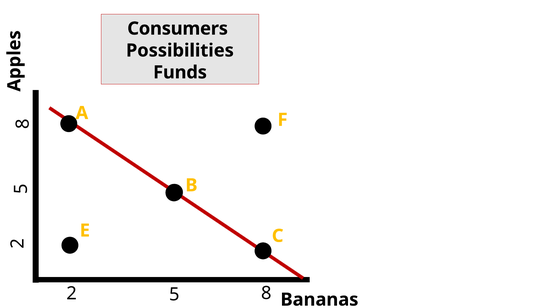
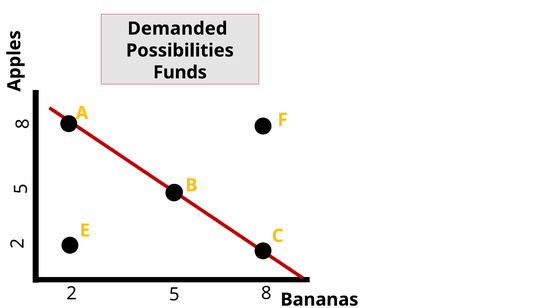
Consumers: Consumers -> Demanded (177, 29)
